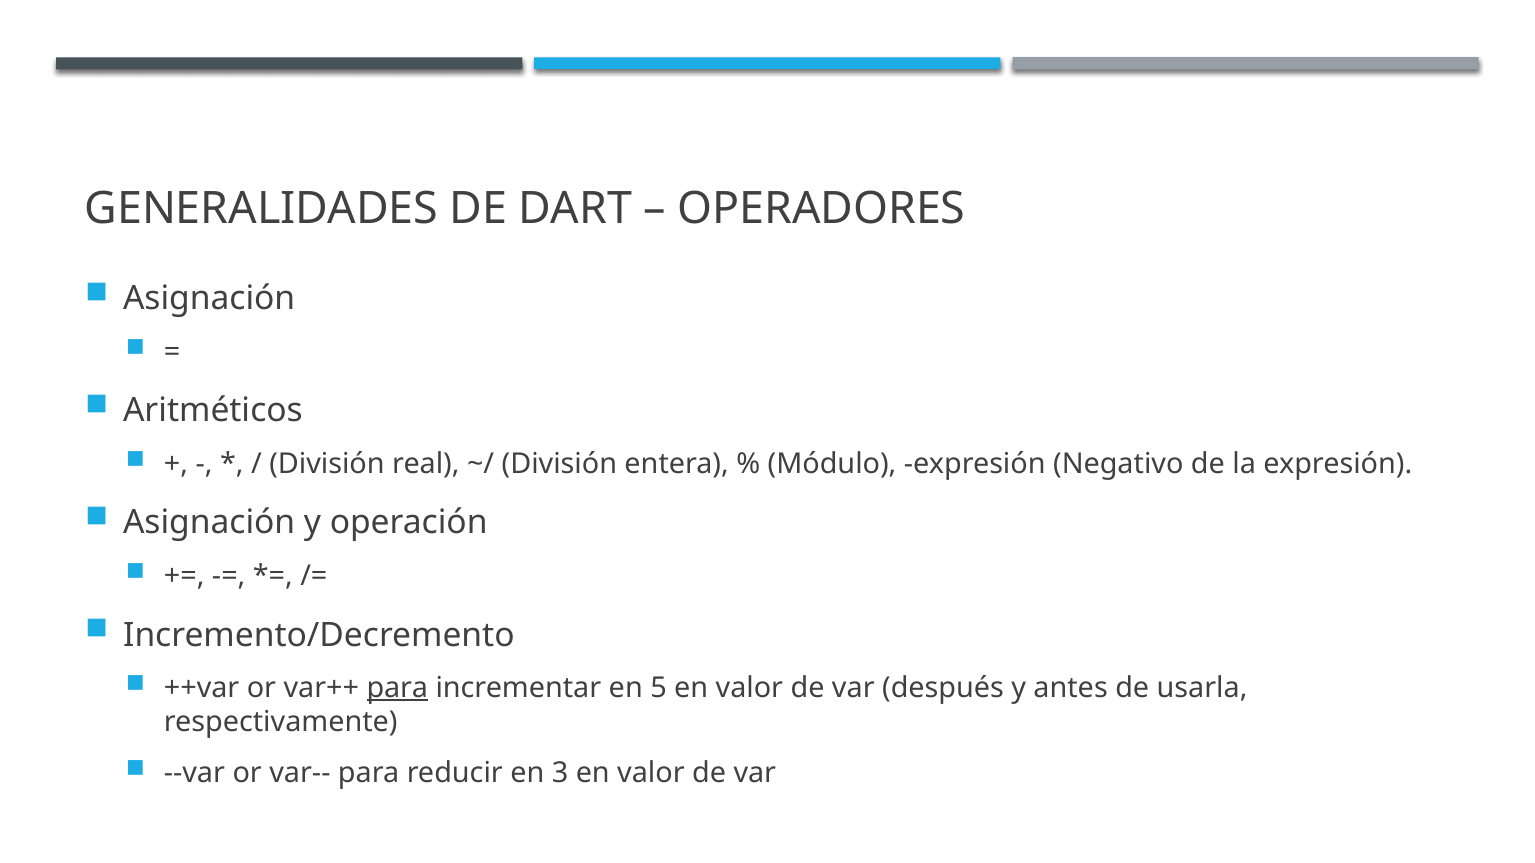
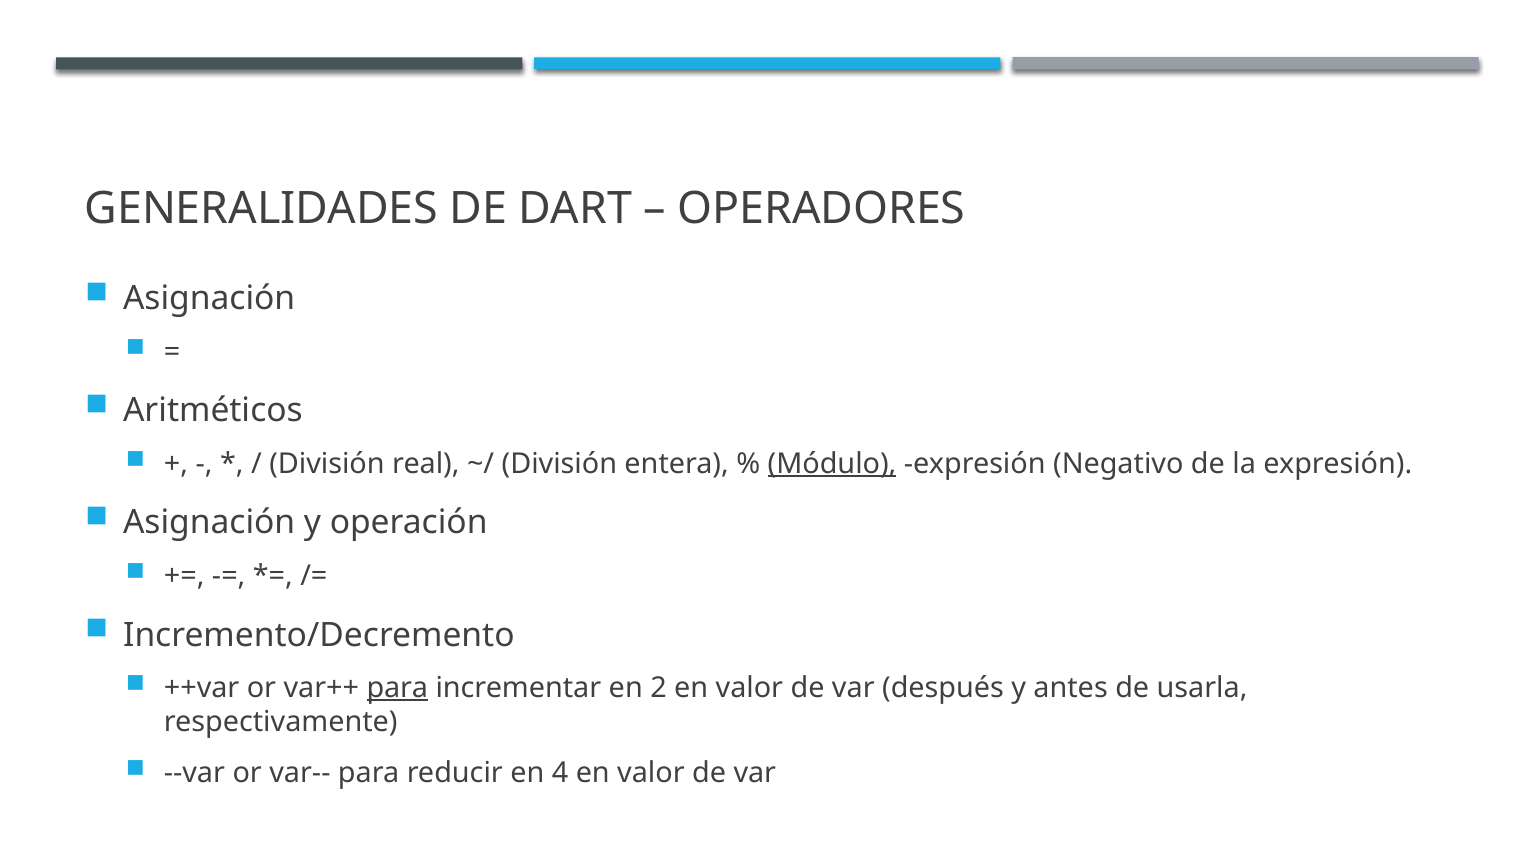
Módulo underline: none -> present (832, 464)
5: 5 -> 2 (659, 688)
3: 3 -> 4 (560, 773)
